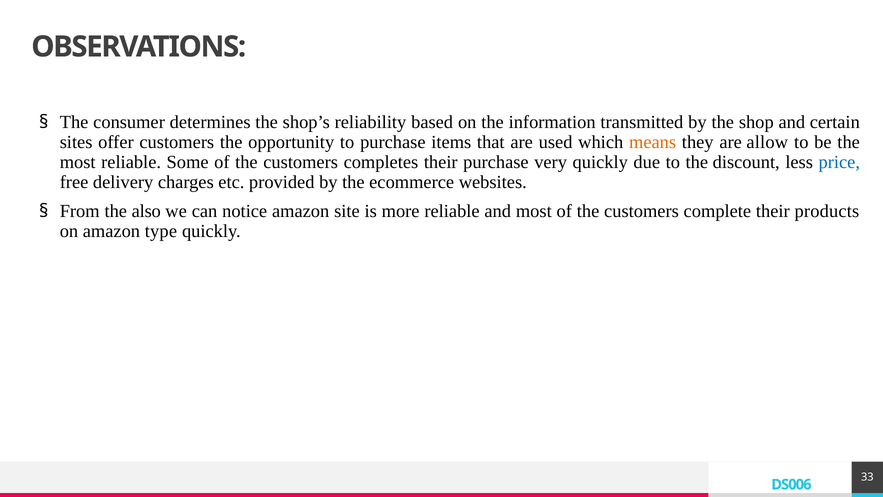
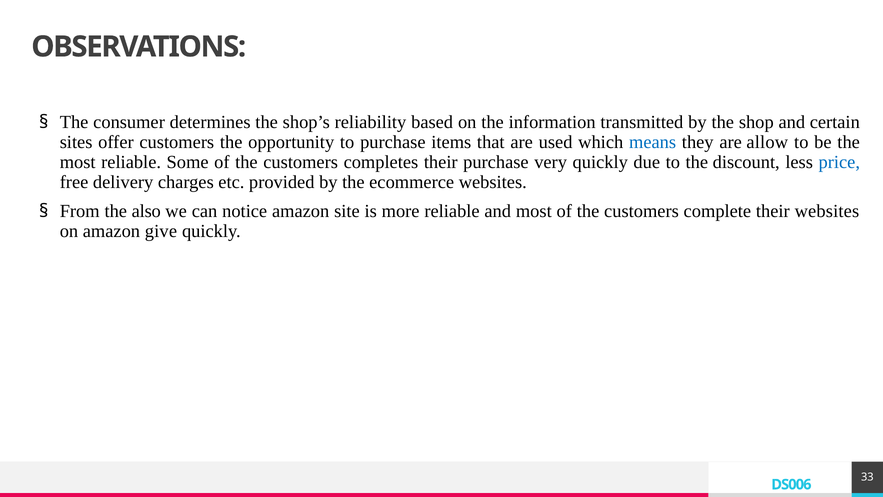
means colour: orange -> blue (653, 142)
their products: products -> websites (827, 211)
type: type -> give (161, 231)
